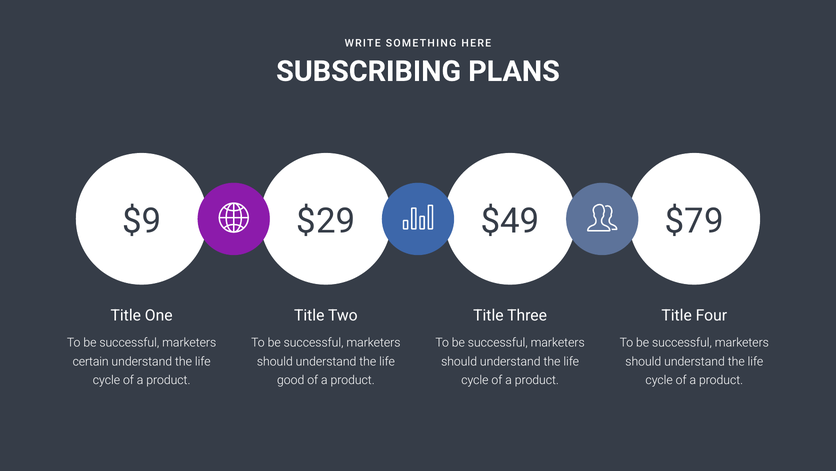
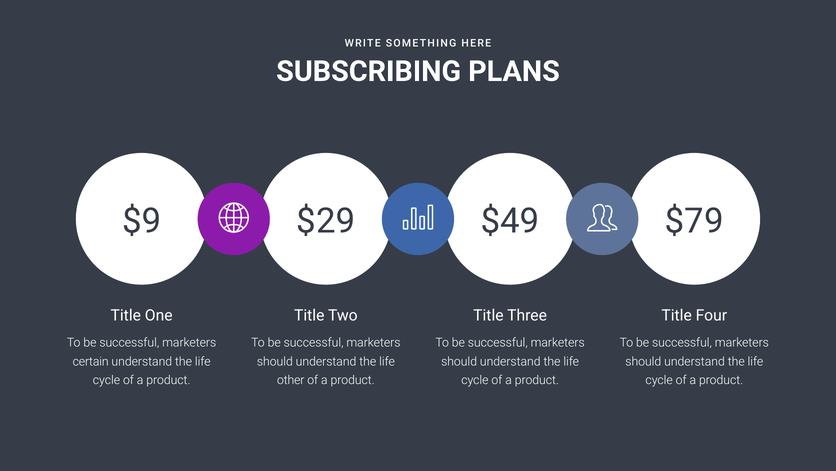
good: good -> other (291, 380)
